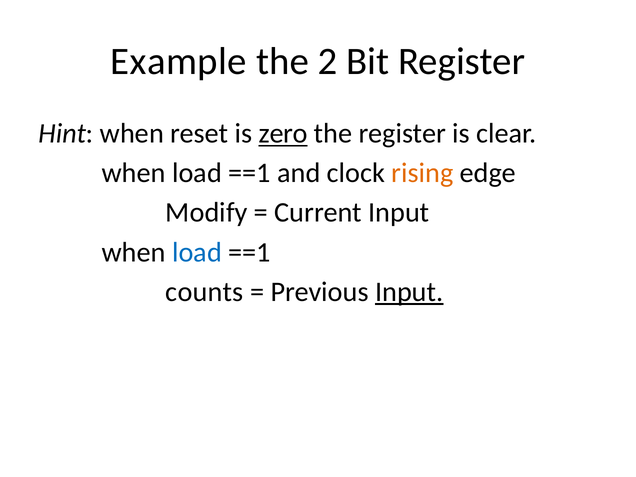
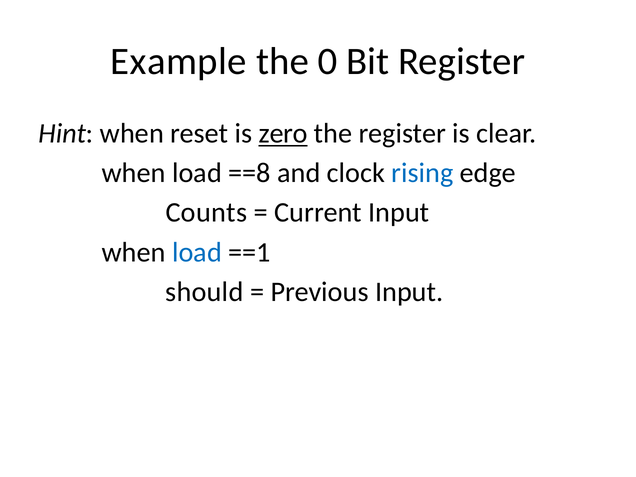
2: 2 -> 0 (328, 62)
==1: ==1 -> ==8 (250, 173)
rising colour: orange -> blue (422, 173)
Modify: Modify -> Counts (206, 213)
counts: counts -> should (204, 292)
Input underline: present -> none (409, 292)
